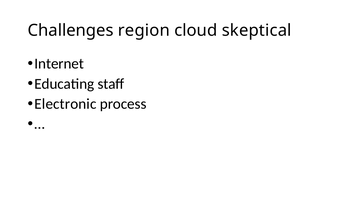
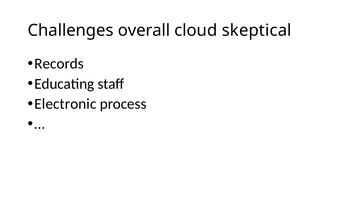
region: region -> overall (144, 30)
Internet: Internet -> Records (59, 64)
